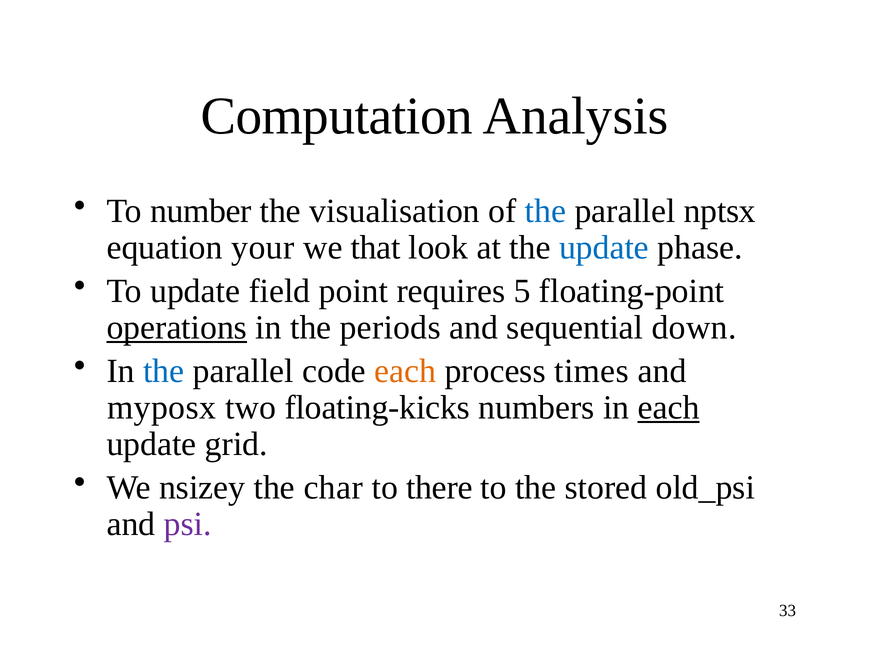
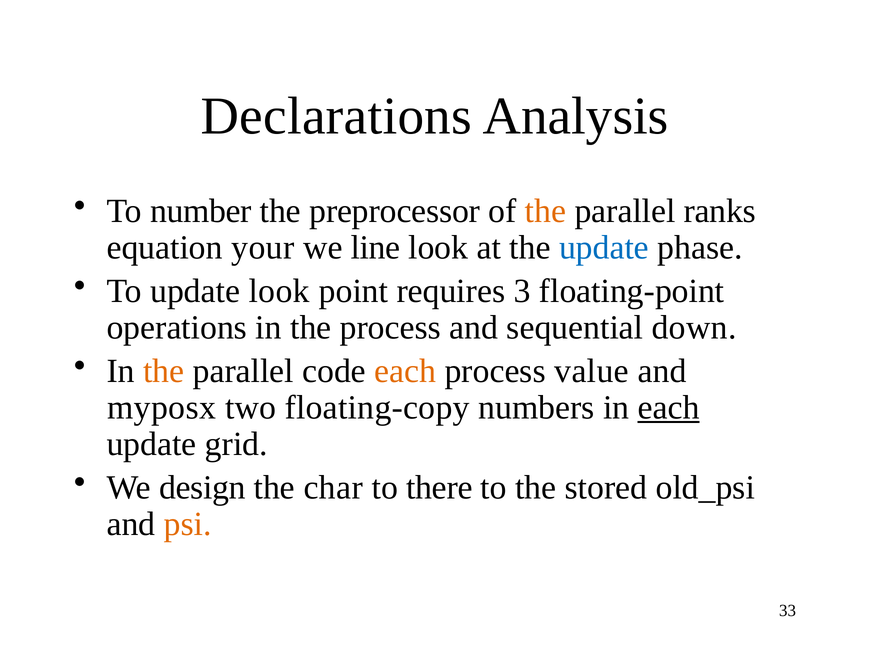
Computation: Computation -> Declarations (336, 116)
visualisation: visualisation -> preprocessor (395, 211)
the colour: blue -> orange (545, 211)
nptsx: nptsx -> ranks (720, 211)
that: that -> line (376, 247)
update field: field -> look (279, 291)
5: 5 -> 3 (522, 291)
operations underline: present -> none (177, 327)
the periods: periods -> process (390, 327)
the colour: blue -> orange (164, 371)
times: times -> value (592, 371)
floating-kicks: floating-kicks -> floating-copy (377, 407)
nsizey: nsizey -> design (202, 487)
psi colour: purple -> orange (188, 524)
